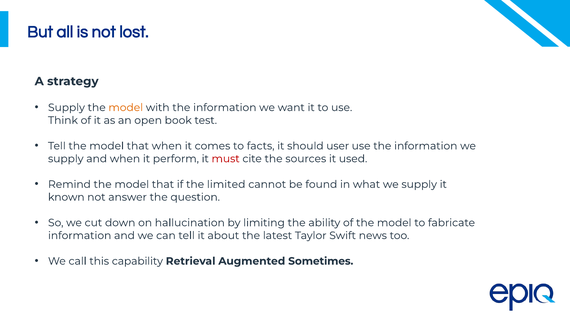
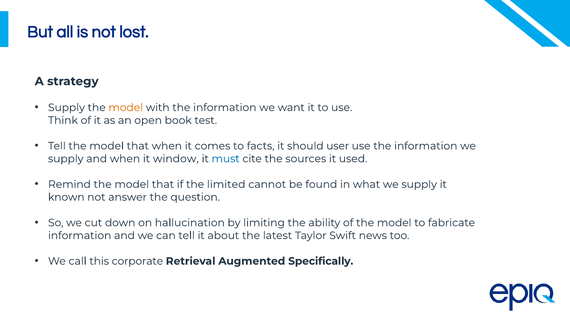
perform: perform -> window (176, 159)
must colour: red -> blue (226, 159)
capability: capability -> corporate (137, 262)
Sometimes: Sometimes -> Specifically (321, 262)
